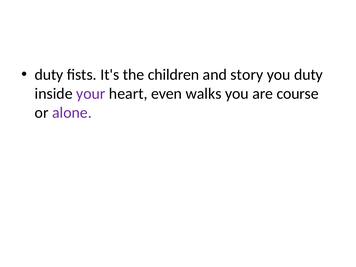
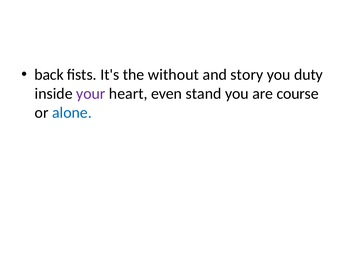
duty: duty -> back (49, 75)
children: children -> without (173, 75)
walks: walks -> stand (204, 94)
alone colour: purple -> blue (72, 113)
